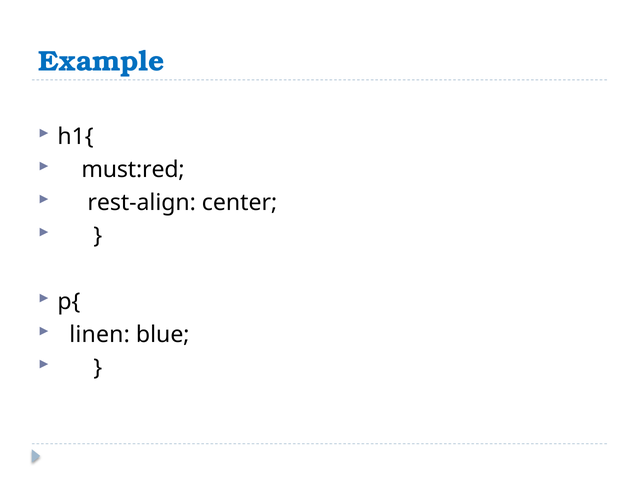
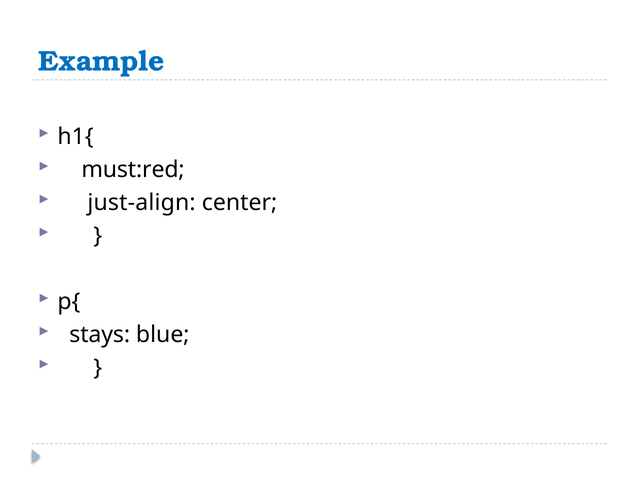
rest-align: rest-align -> just-align (142, 203)
linen: linen -> stays (100, 335)
